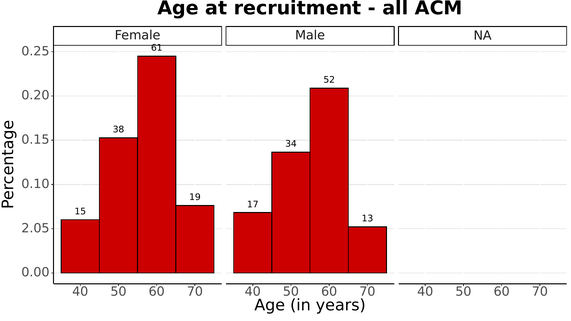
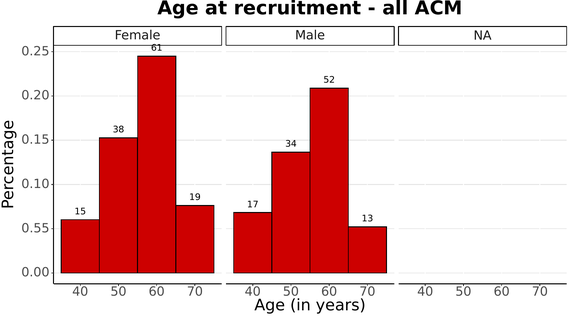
2.05: 2.05 -> 0.55 (35, 228)
